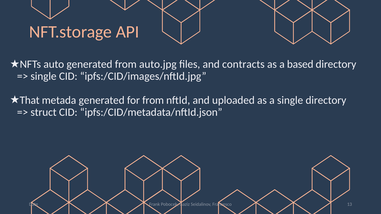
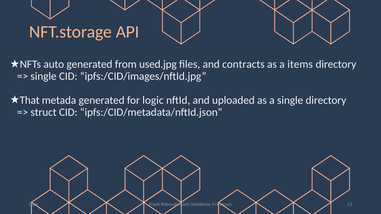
auto.jpg: auto.jpg -> used.jpg (158, 64)
based: based -> items (300, 64)
for from: from -> logic (153, 100)
